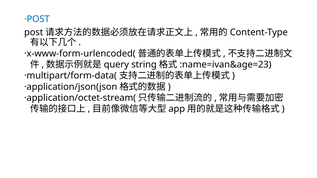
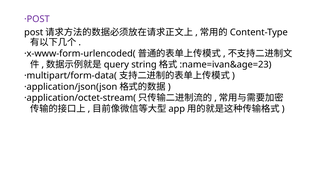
·POST colour: blue -> purple (37, 19)
